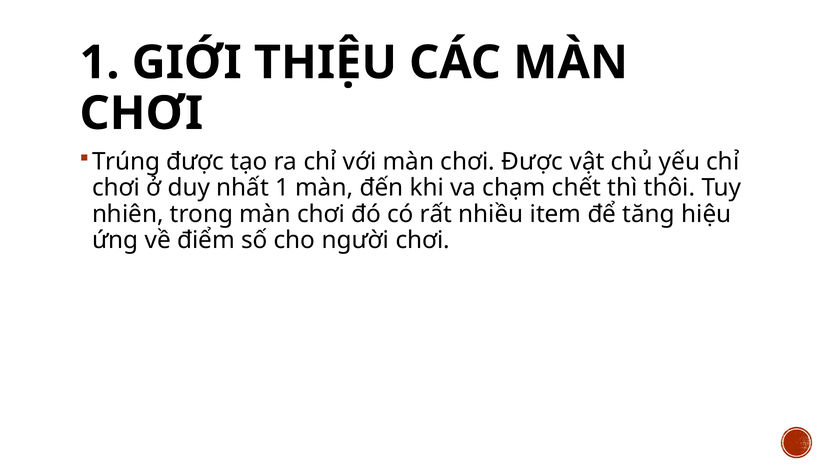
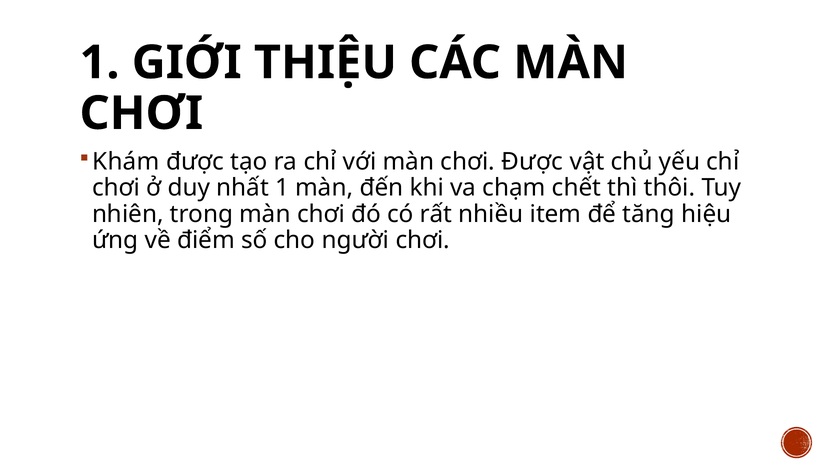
Trúng: Trúng -> Khám (126, 161)
